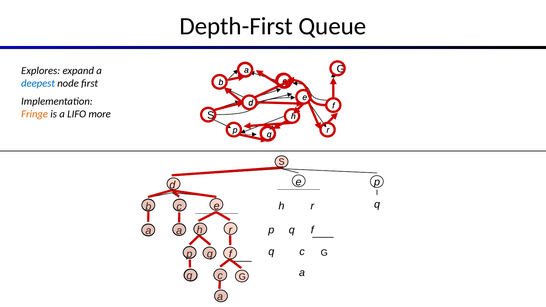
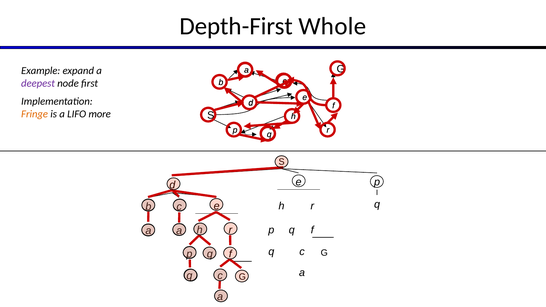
Queue: Queue -> Whole (332, 26)
Explores: Explores -> Example (41, 71)
deepest colour: blue -> purple (38, 83)
